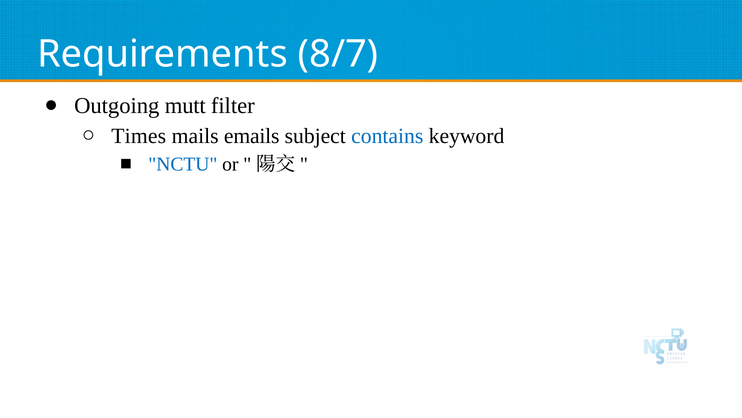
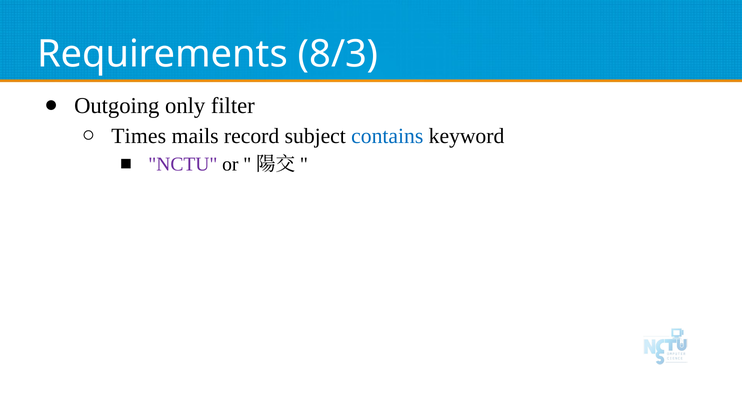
8/7: 8/7 -> 8/3 (338, 54)
mutt: mutt -> only (185, 106)
emails: emails -> record (252, 136)
NCTU colour: blue -> purple (183, 164)
